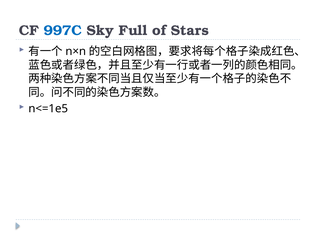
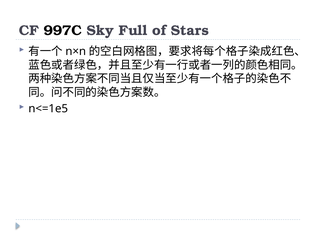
997C colour: blue -> black (63, 30)
